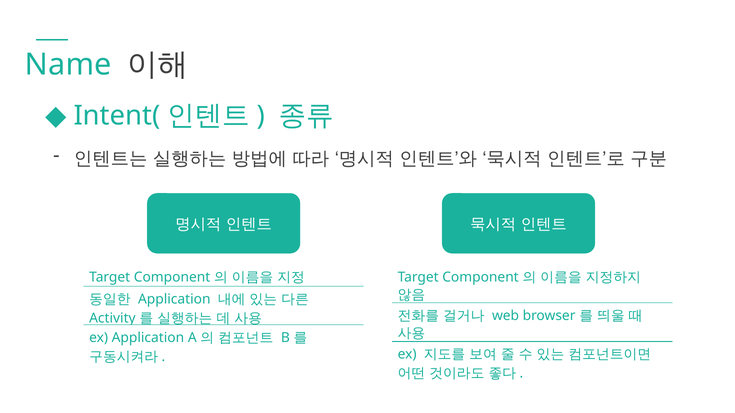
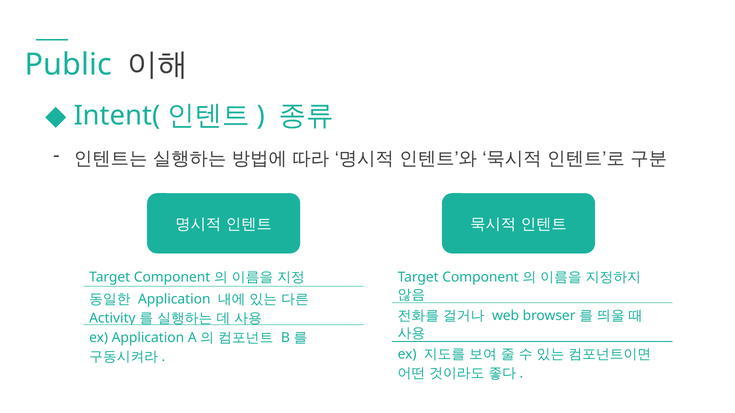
Name: Name -> Public (68, 65)
